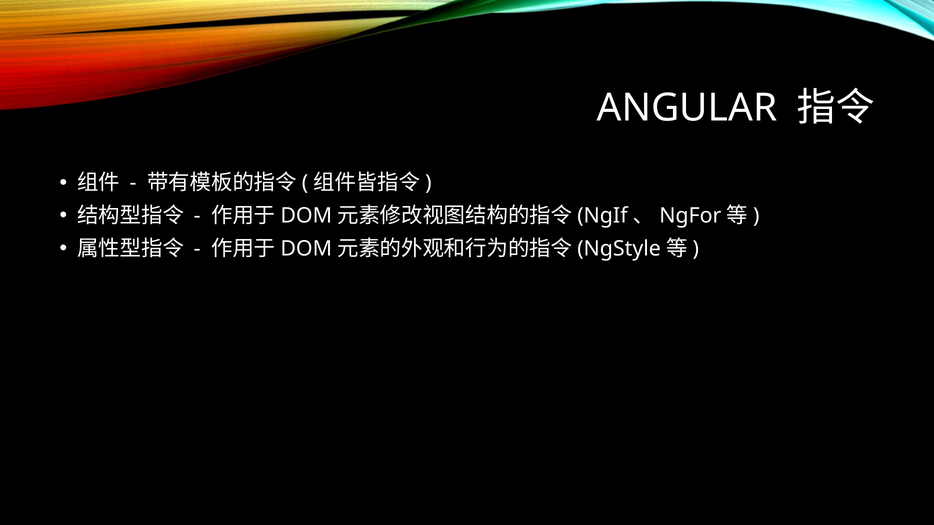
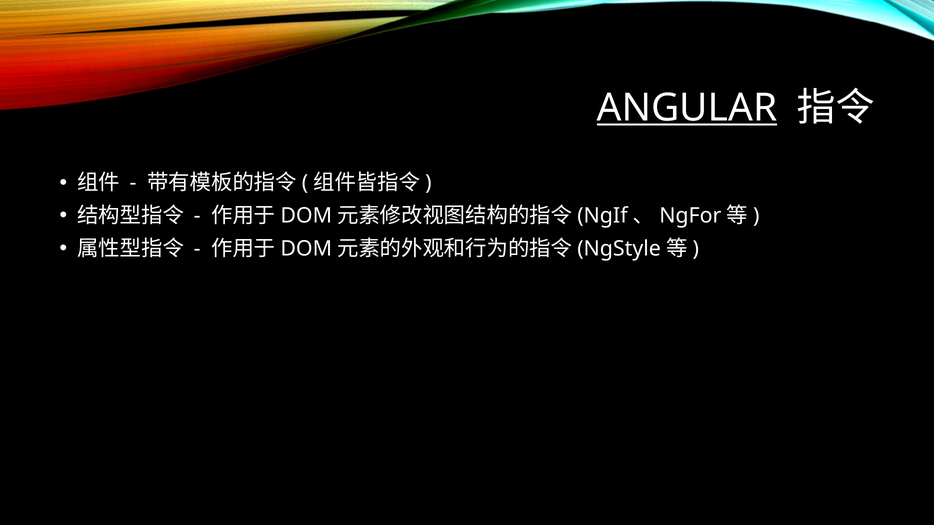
ANGULAR underline: none -> present (687, 108)
